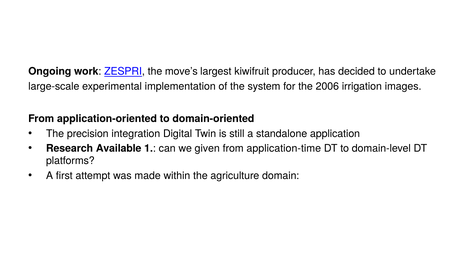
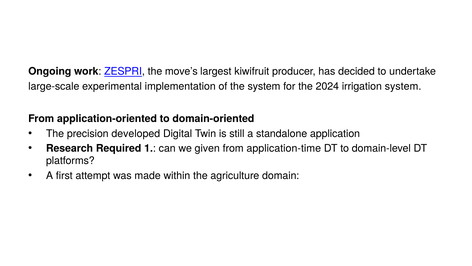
2006: 2006 -> 2024 (327, 86)
irrigation images: images -> system (403, 86)
integration: integration -> developed (136, 133)
Available: Available -> Required (119, 148)
